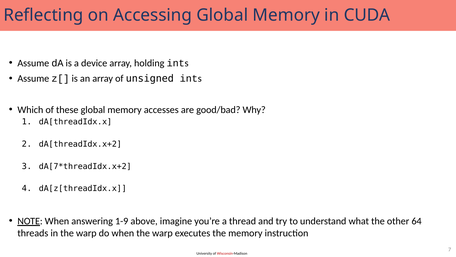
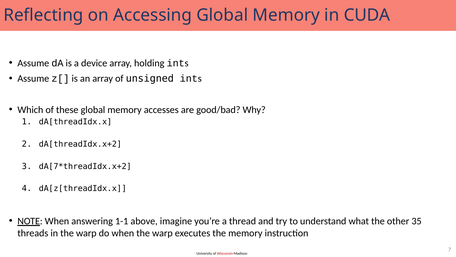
1-9: 1-9 -> 1-1 (122, 221)
64: 64 -> 35 (417, 221)
